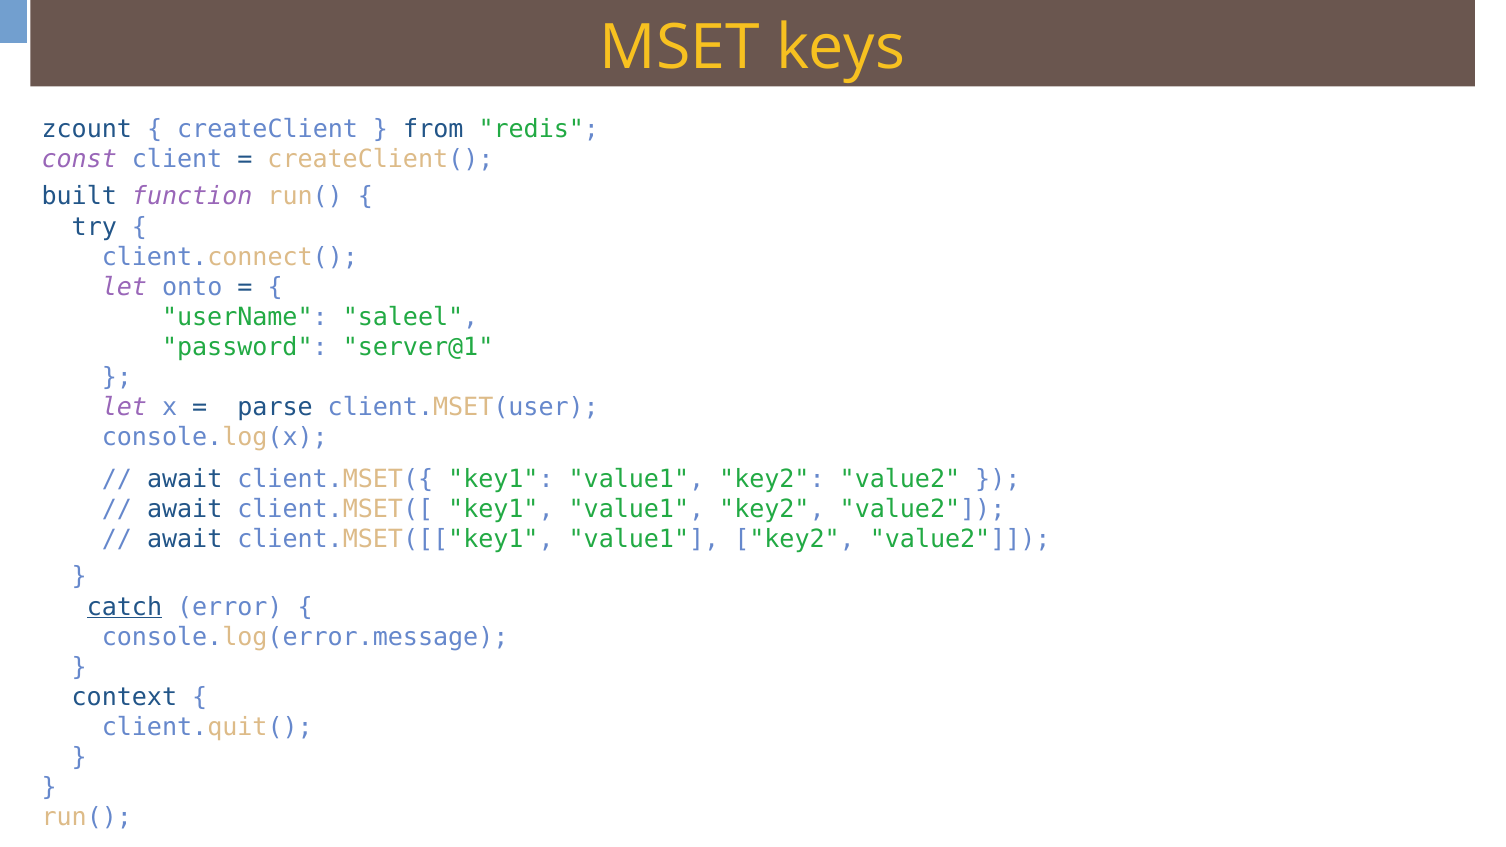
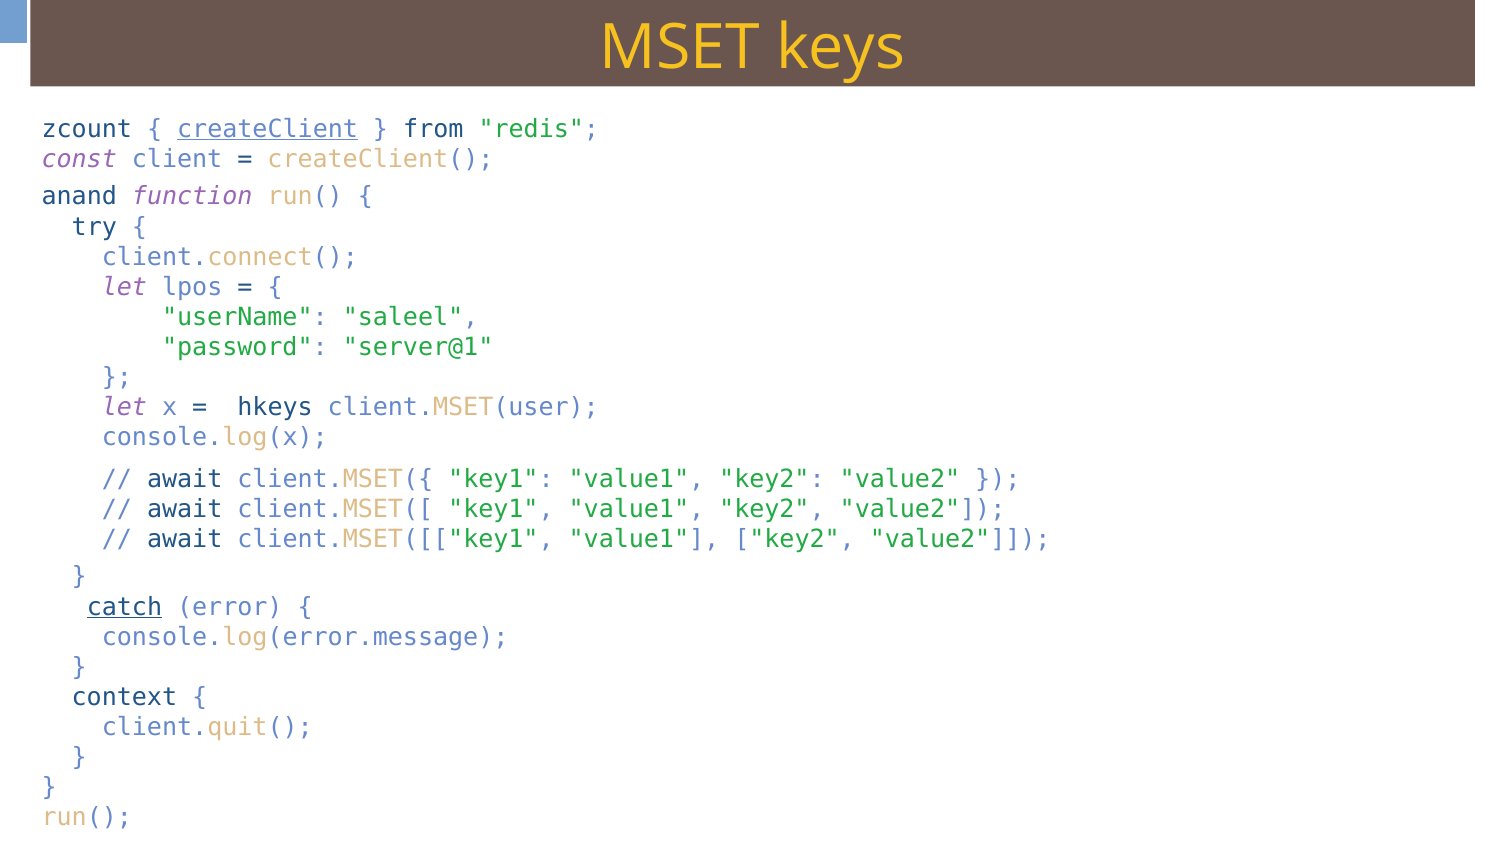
createClient underline: none -> present (268, 129)
built: built -> anand (79, 197)
onto: onto -> lpos (192, 287)
parse: parse -> hkeys (275, 407)
